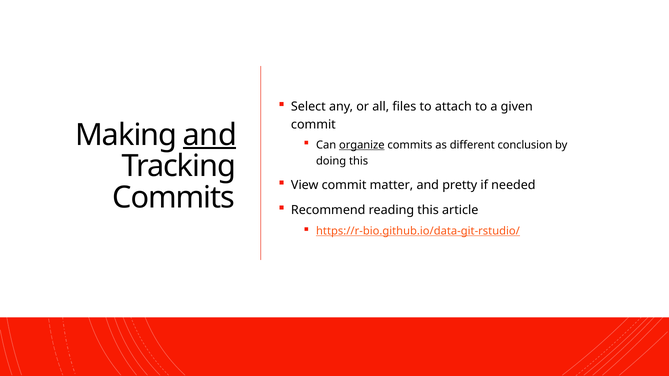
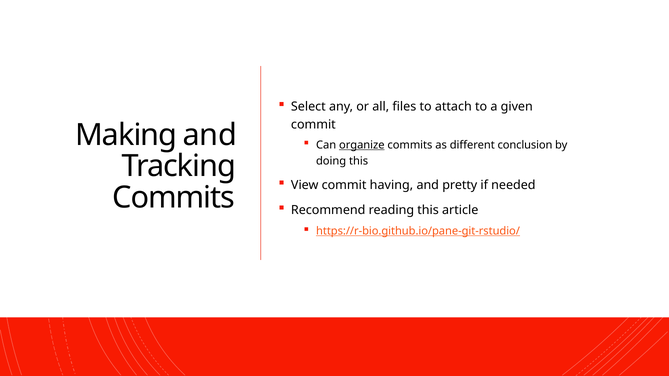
and underline: present -> none (210, 135)
matter: matter -> having (391, 185)
https://r-bio.github.io/data-git-rstudio/: https://r-bio.github.io/data-git-rstudio/ -> https://r-bio.github.io/pane-git-rstudio/ (418, 231)
